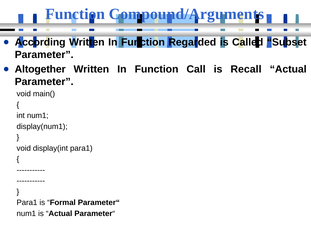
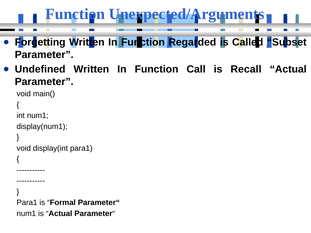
Compound/Arguments: Compound/Arguments -> Unexpected/Arguments (187, 14)
According: According -> Forgetting (40, 42)
Altogether: Altogether -> Undefined (40, 69)
